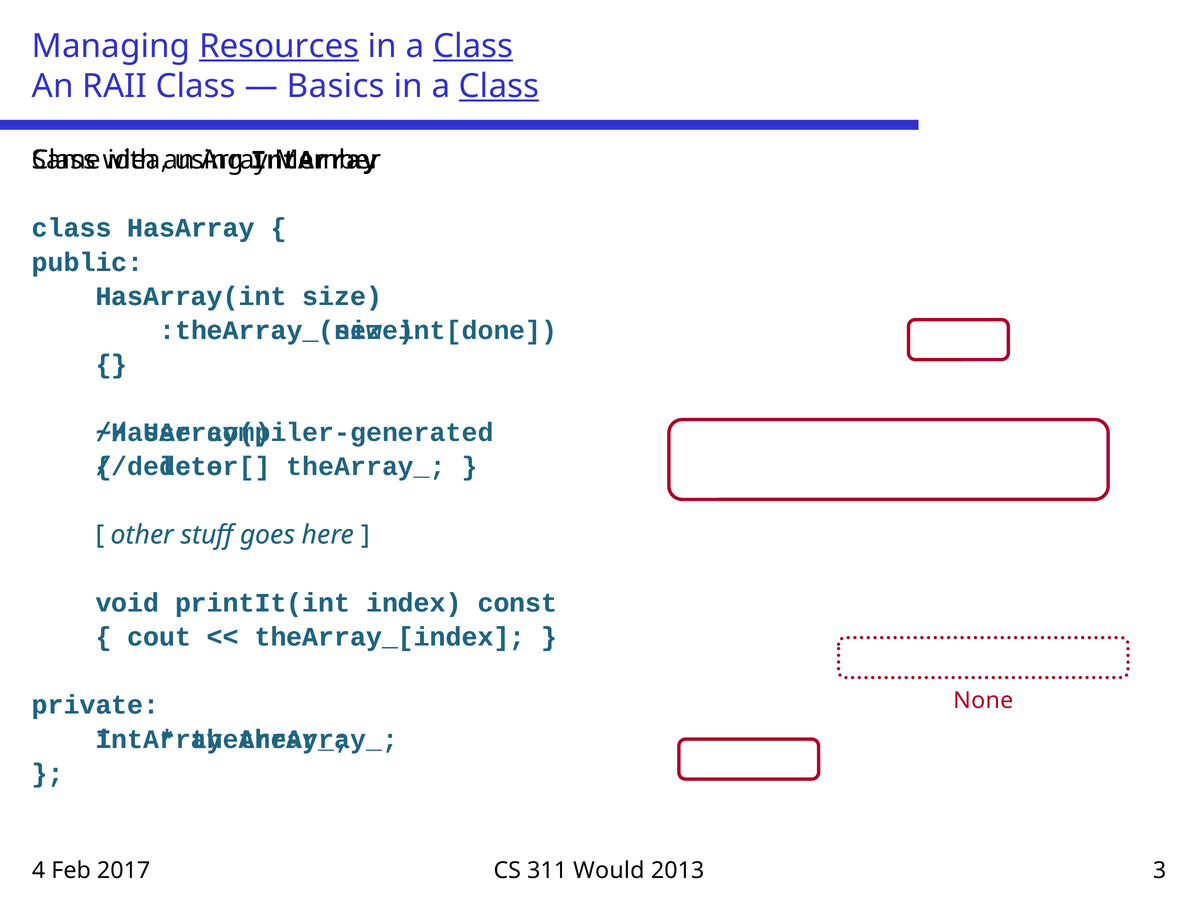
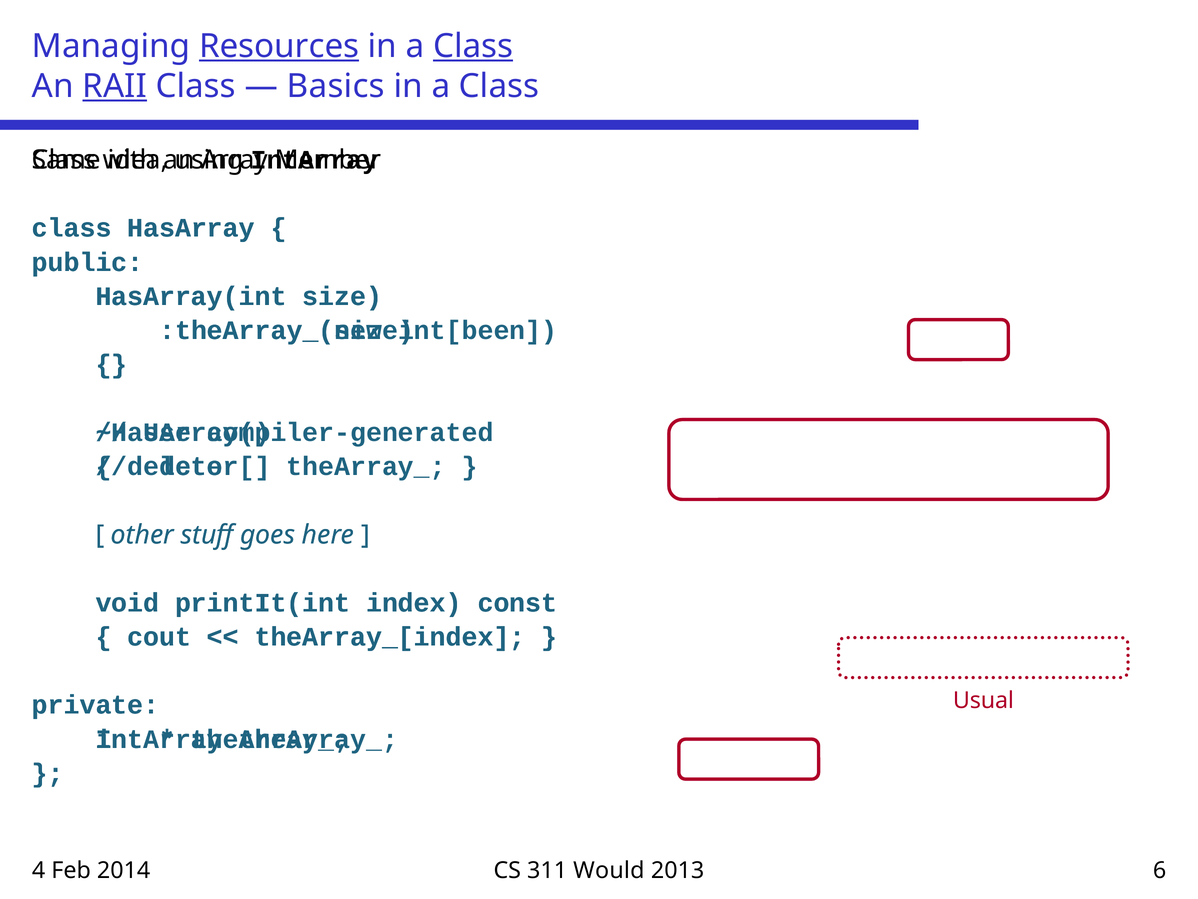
RAII underline: none -> present (115, 86)
Class underline: present -> none (499, 86)
int[done: int[done -> int[been (478, 330)
None: None -> Usual (983, 700)
2017: 2017 -> 2014 (124, 870)
3: 3 -> 6 (1160, 870)
